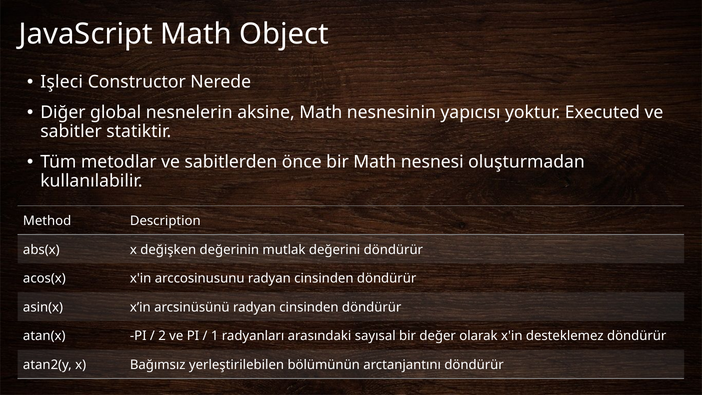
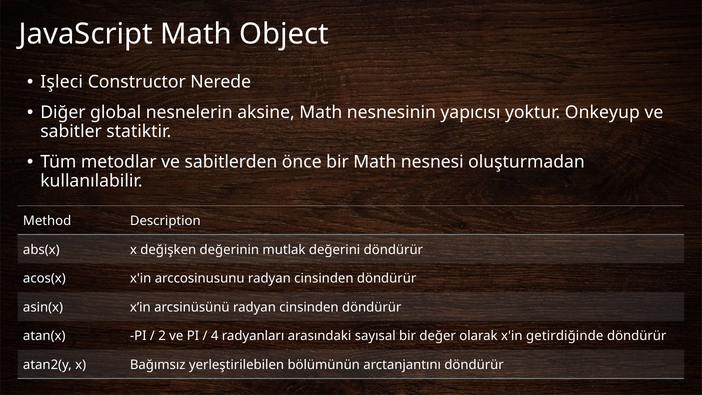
Executed: Executed -> Onkeyup (602, 113)
1: 1 -> 4 (215, 336)
desteklemez: desteklemez -> getirdiğinde (565, 336)
